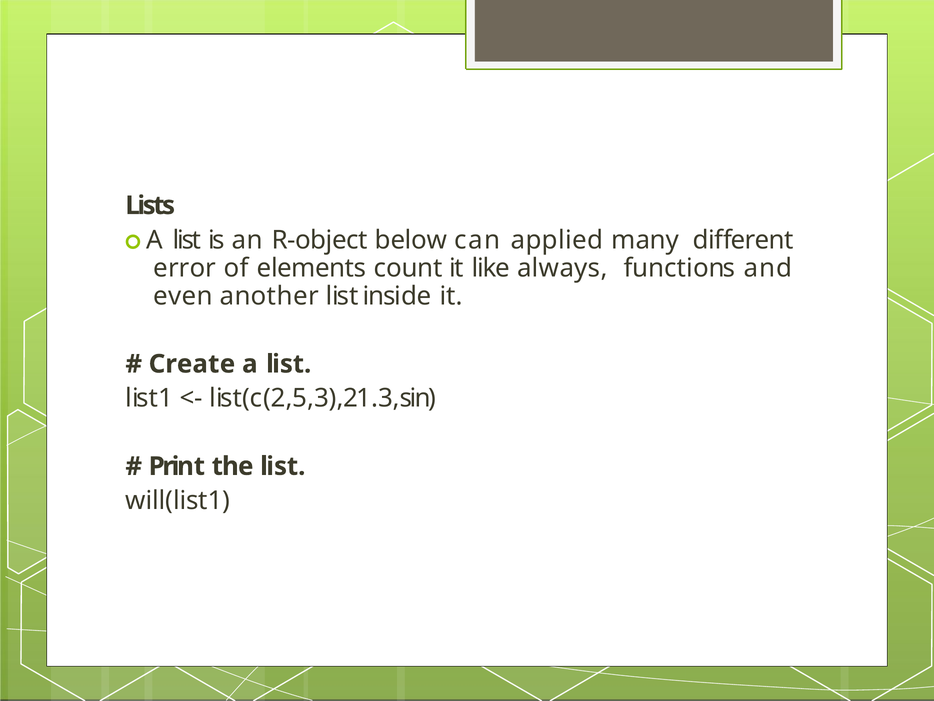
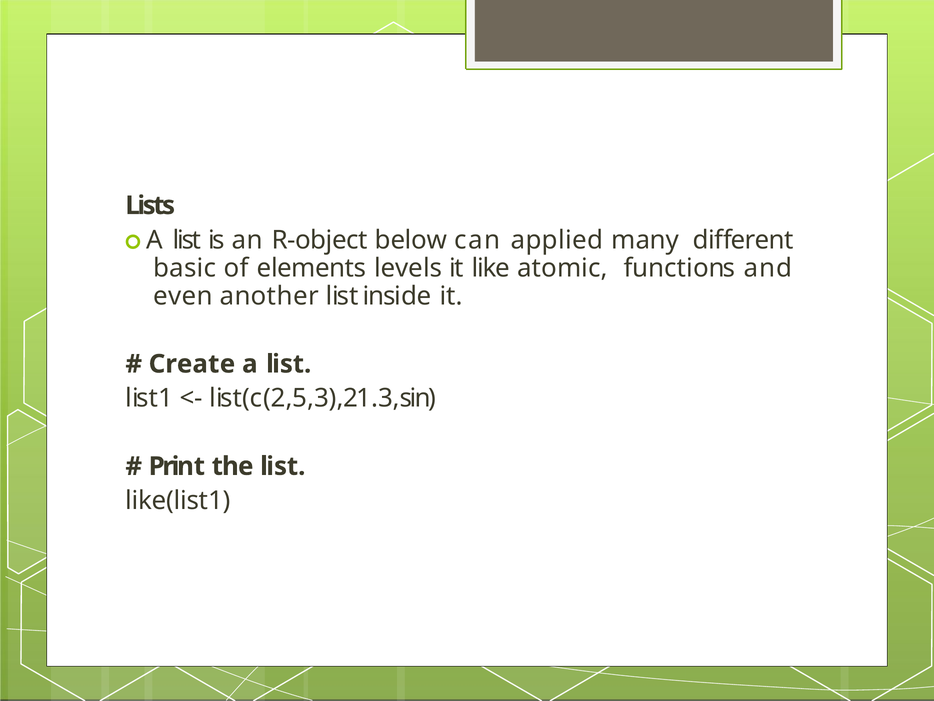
error: error -> basic (185, 268)
count: count -> levels (408, 268)
always: always -> atomic (562, 268)
will(list1: will(list1 -> like(list1 (178, 500)
